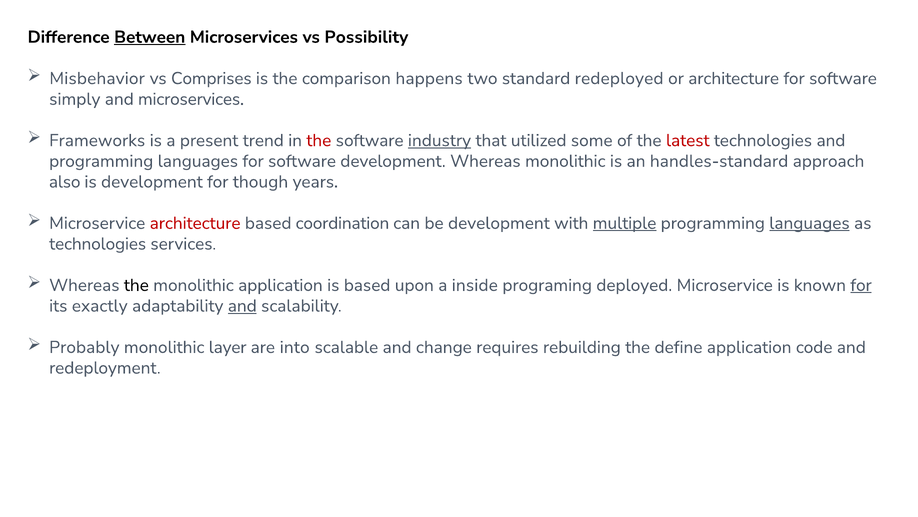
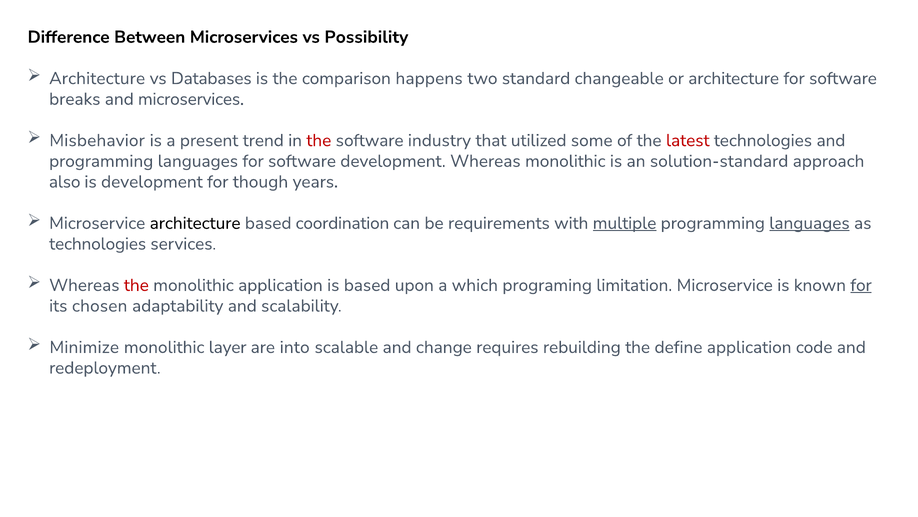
Between underline: present -> none (150, 37)
Misbehavior: Misbehavior -> Architecture (97, 78)
Comprises: Comprises -> Databases (211, 78)
redeployed: redeployed -> changeable (619, 78)
simply: simply -> breaks (75, 99)
Frameworks: Frameworks -> Misbehavior (97, 140)
industry underline: present -> none (439, 140)
handles-standard: handles-standard -> solution-standard (719, 161)
architecture colour: red -> black (195, 223)
be development: development -> requirements (499, 223)
the colour: black -> red (136, 285)
inside: inside -> which (475, 285)
deployed: deployed -> limitation (634, 285)
exactly: exactly -> chosen (100, 306)
and underline: present -> none (242, 306)
Probably: Probably -> Minimize (84, 347)
